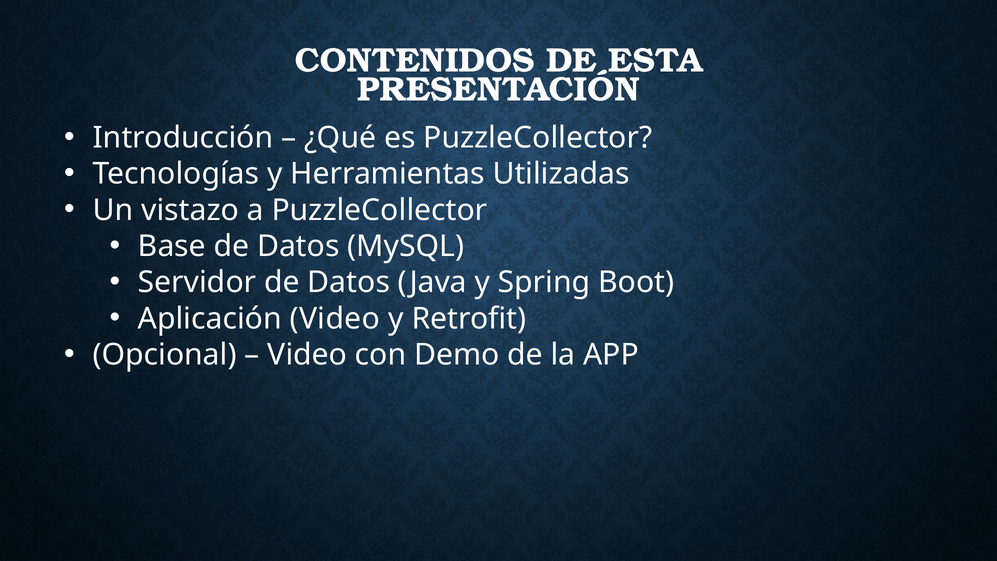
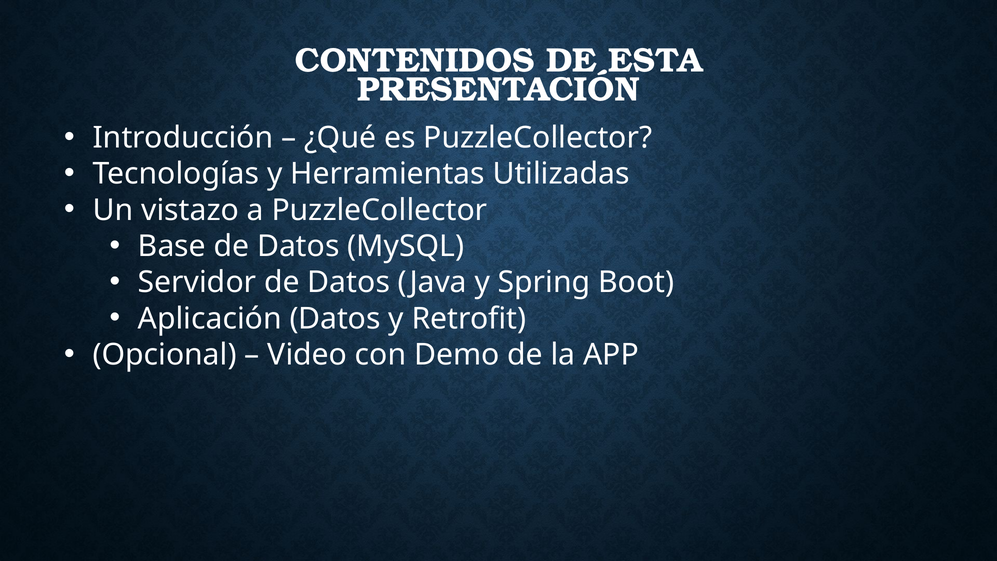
Aplicación Video: Video -> Datos (335, 319)
